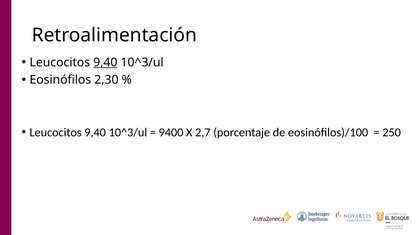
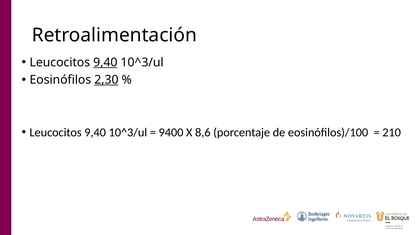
2,30 underline: none -> present (106, 80)
2,7: 2,7 -> 8,6 (203, 133)
250: 250 -> 210 (392, 133)
